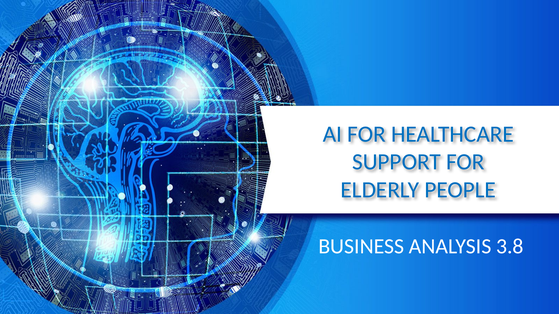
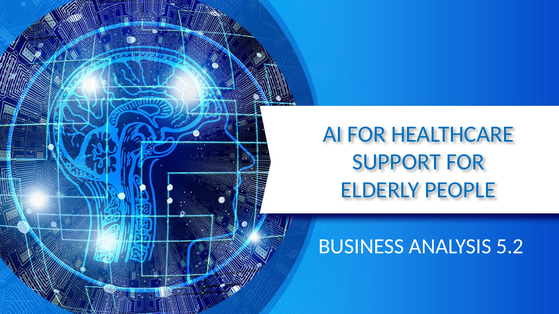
3.8: 3.8 -> 5.2 (510, 247)
